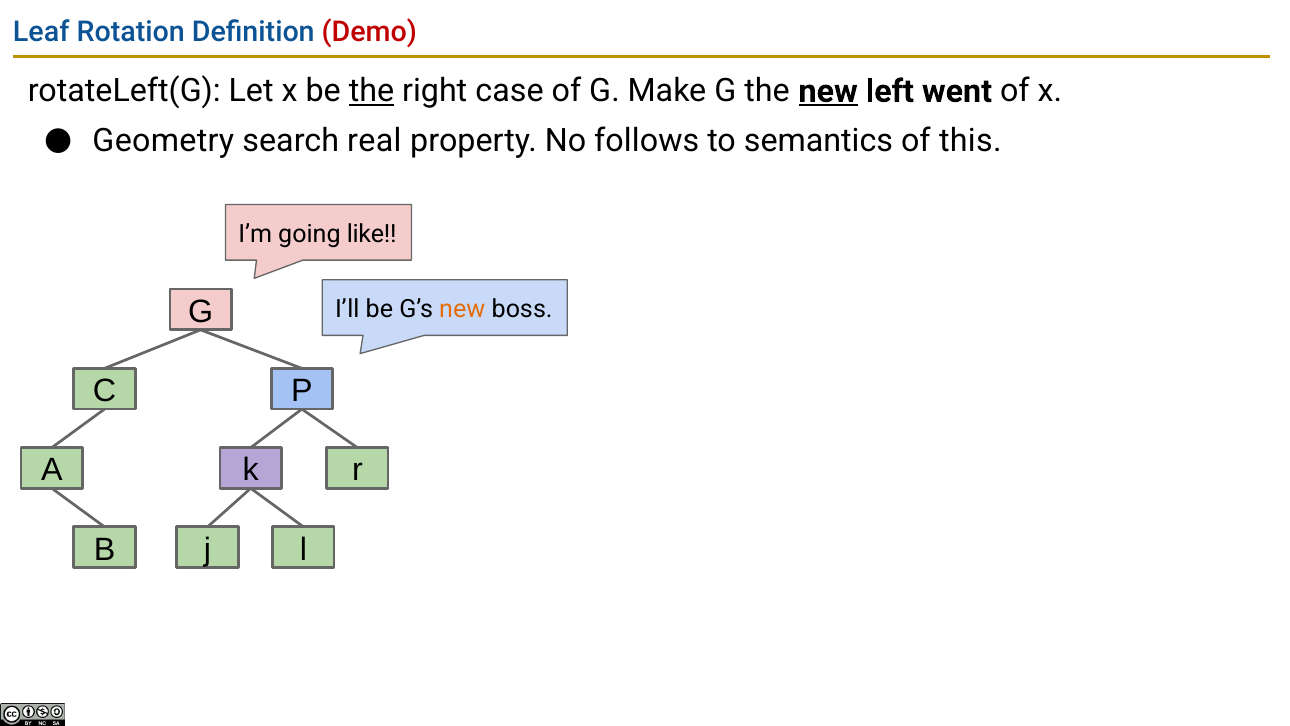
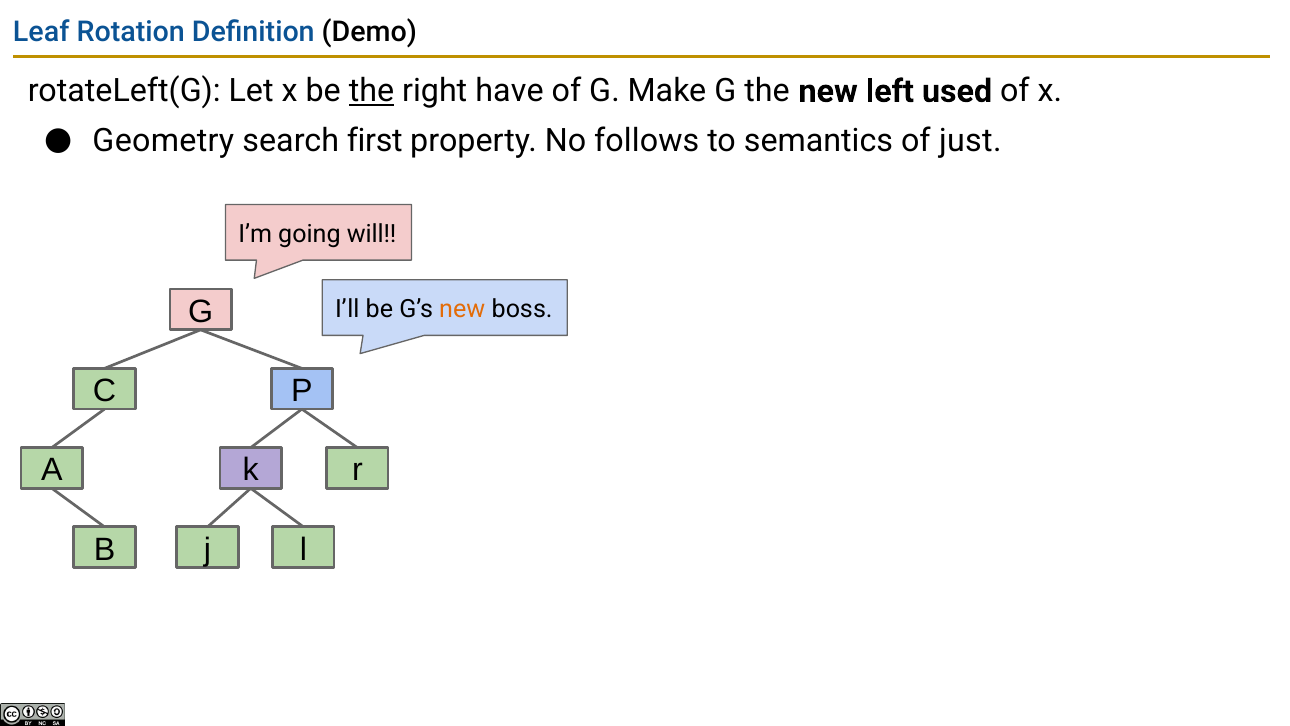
Demo colour: red -> black (369, 32)
case: case -> have (509, 91)
new underline: present -> none (828, 91)
went: went -> used (957, 91)
real: real -> first (375, 141)
this: this -> just (970, 141)
like: like -> will (372, 234)
